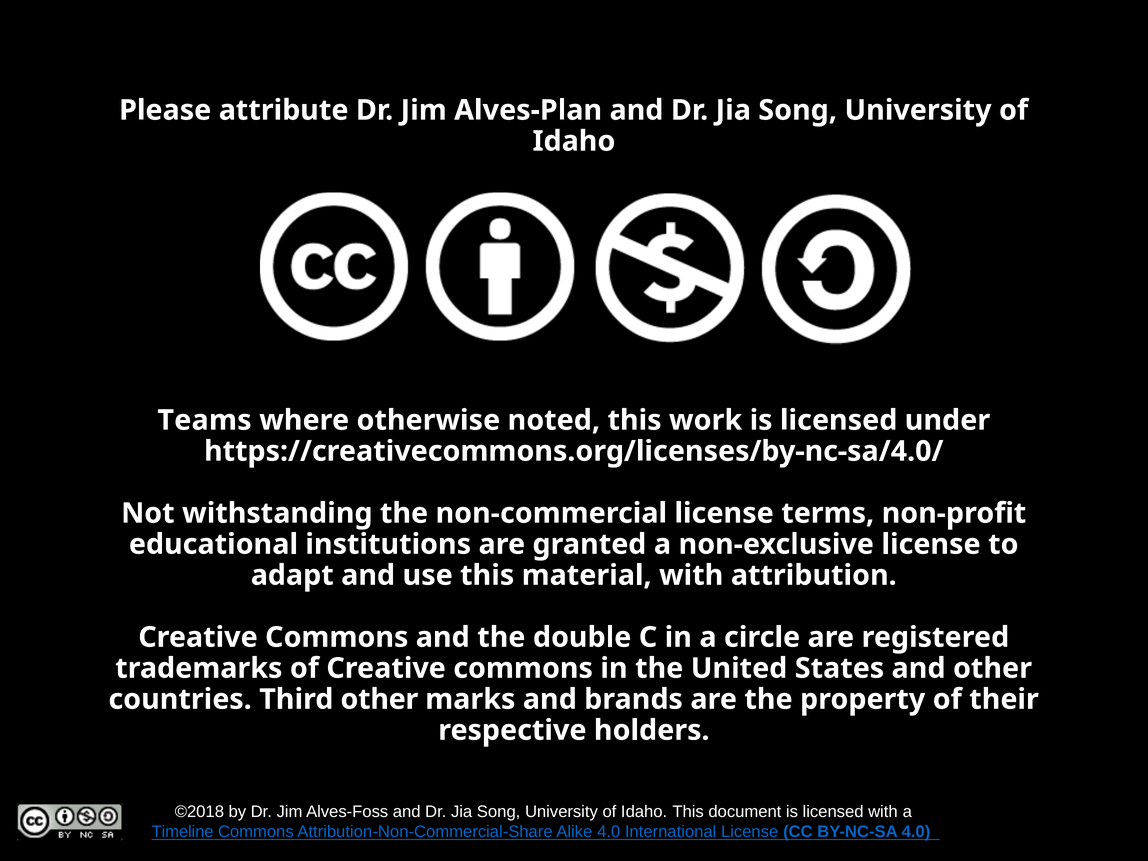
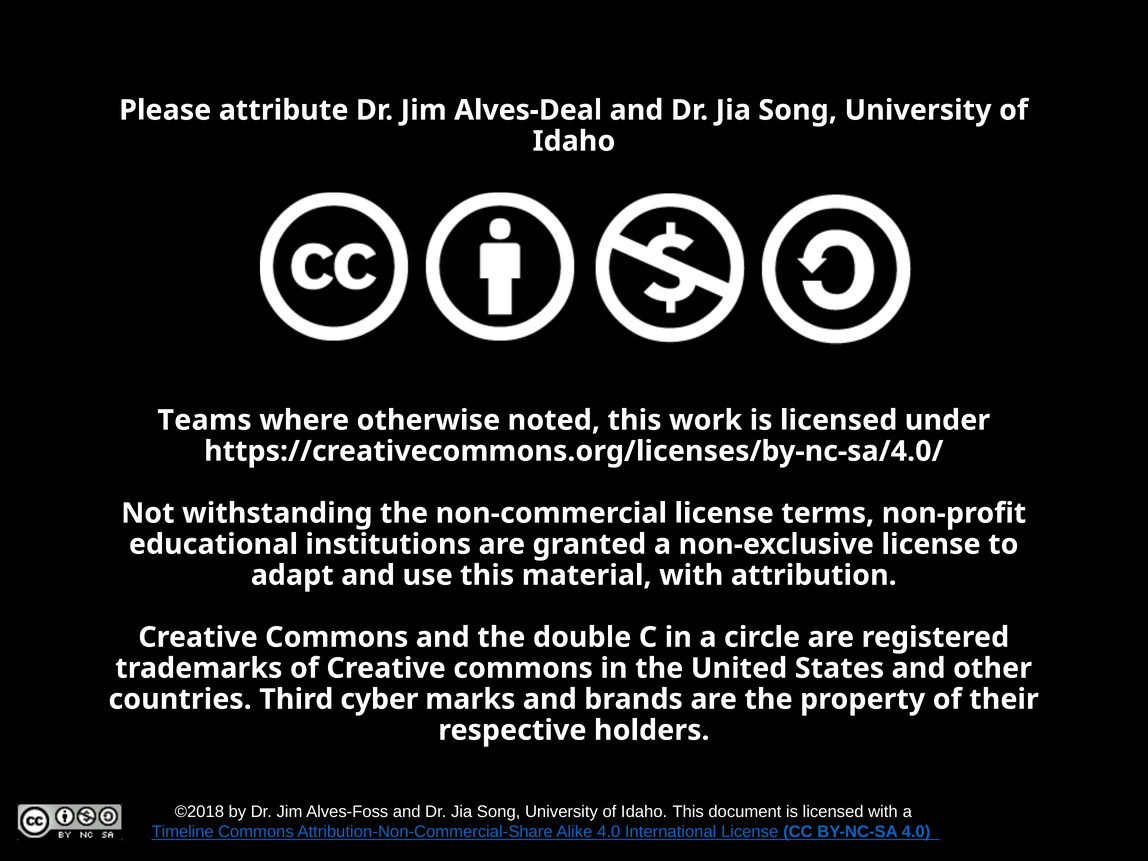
Alves-Plan: Alves-Plan -> Alves-Deal (528, 110)
Third other: other -> cyber (379, 699)
